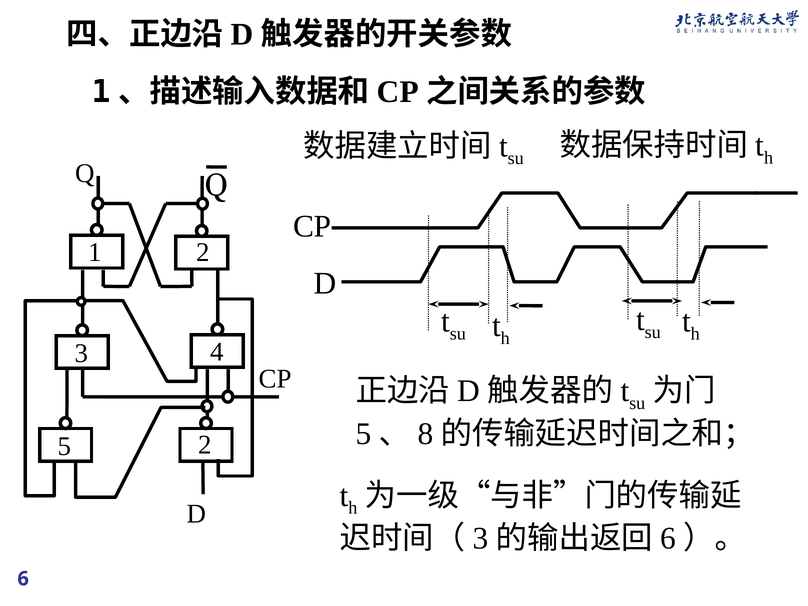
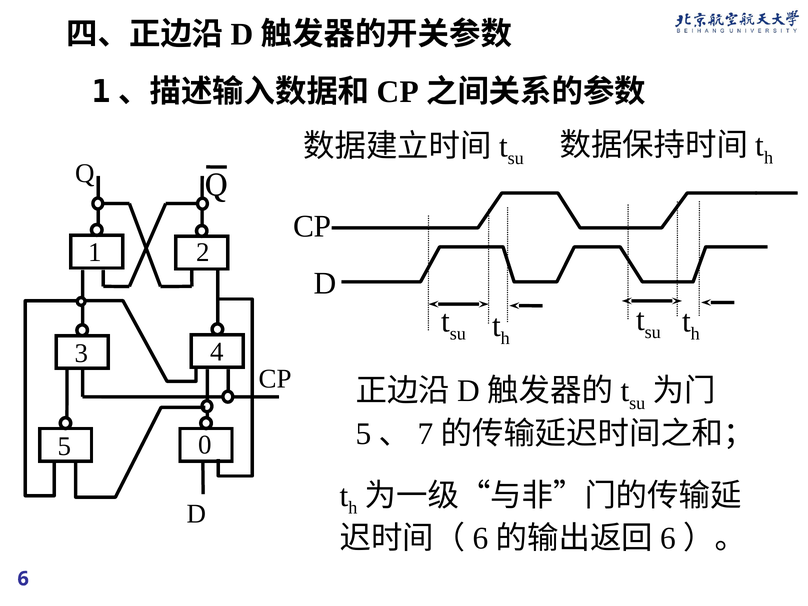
8: 8 -> 7 (426, 434)
2: 2 -> 0 (205, 445)
3: 3 -> 6 (481, 539)
